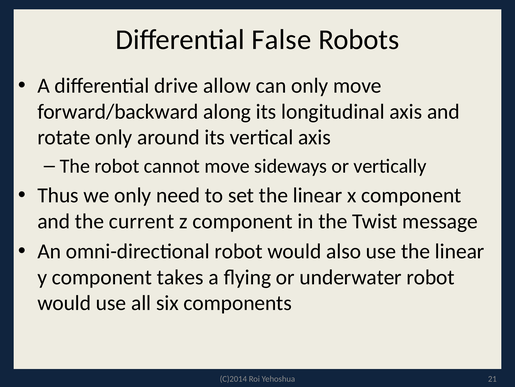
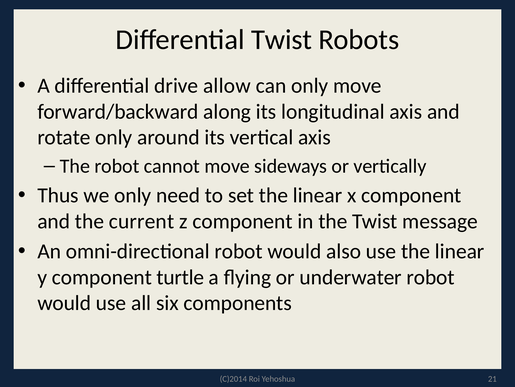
Differential False: False -> Twist (282, 40)
takes: takes -> turtle (180, 277)
